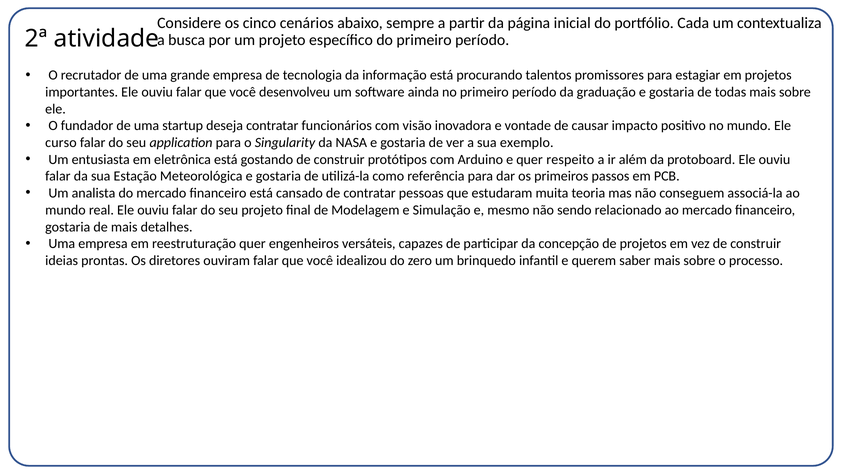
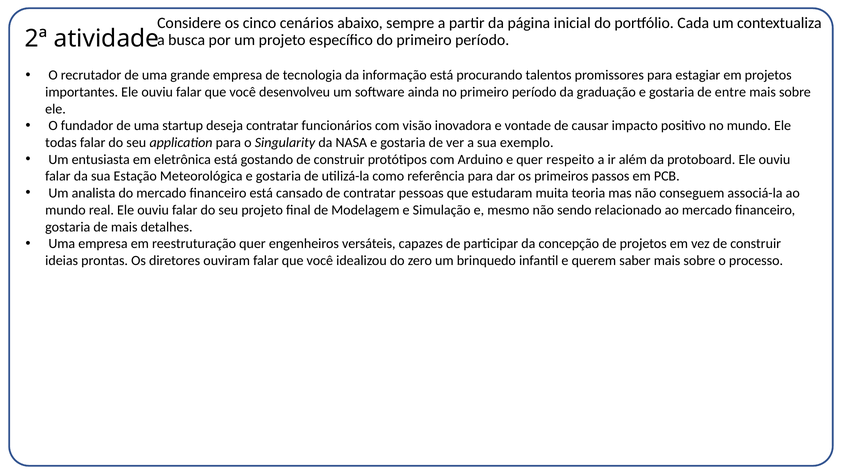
todas: todas -> entre (730, 92)
curso: curso -> todas (61, 143)
